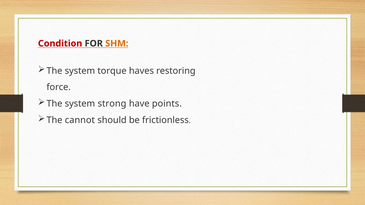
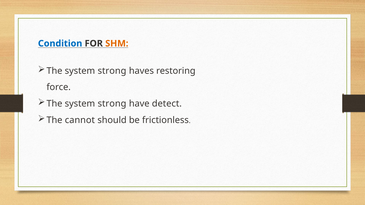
Condition colour: red -> blue (60, 44)
torque: torque -> strong (112, 71)
points: points -> detect (167, 104)
